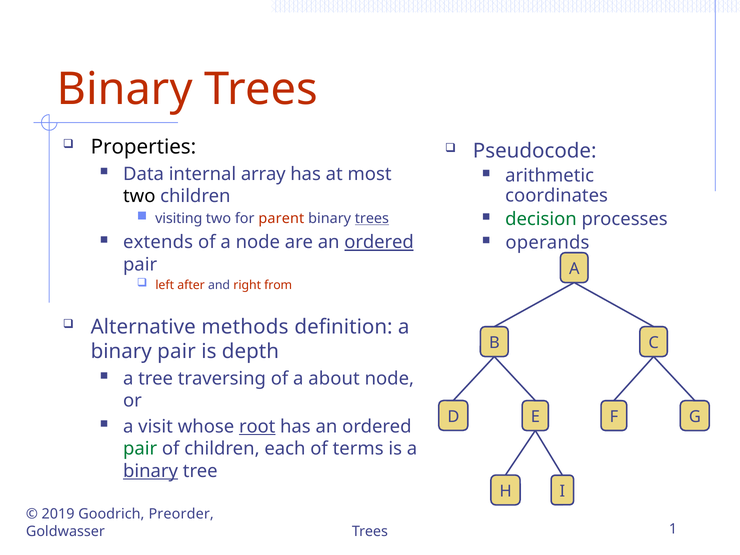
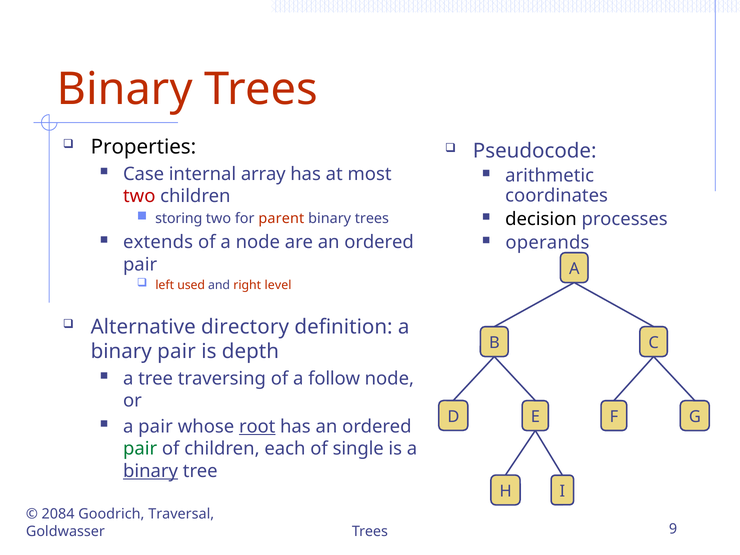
Data: Data -> Case (144, 174)
two colour: black -> red (139, 196)
visiting: visiting -> storing (179, 219)
trees underline: present -> none (372, 219)
decision colour: green -> black (541, 219)
ordered underline: present -> none (379, 242)
after: after -> used (191, 285)
from: from -> level (278, 285)
methods: methods -> directory (245, 327)
about: about -> follow (334, 378)
a visit: visit -> pair (156, 427)
terms: terms -> single (358, 449)
2019: 2019 -> 2084 (58, 514)
Preorder: Preorder -> Traversal (181, 514)
1: 1 -> 9 (673, 529)
